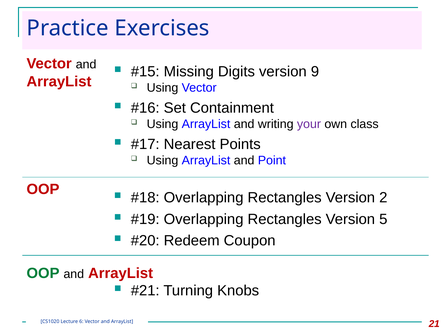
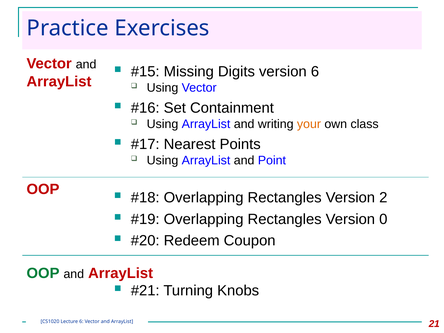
version 9: 9 -> 6 (315, 72)
your colour: purple -> orange (309, 124)
5: 5 -> 0 (383, 219)
